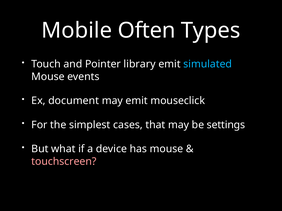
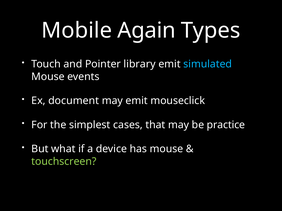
Often: Often -> Again (147, 30)
settings: settings -> practice (226, 125)
touchscreen colour: pink -> light green (64, 162)
